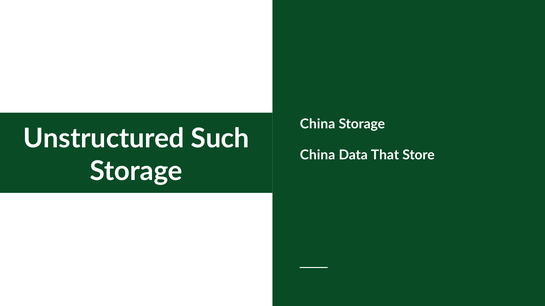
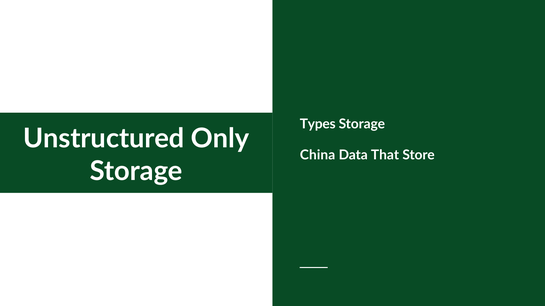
China: China -> Types (318, 124)
Such: Such -> Only (220, 139)
